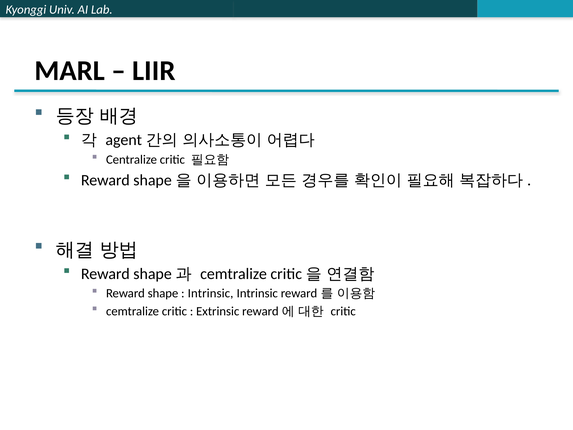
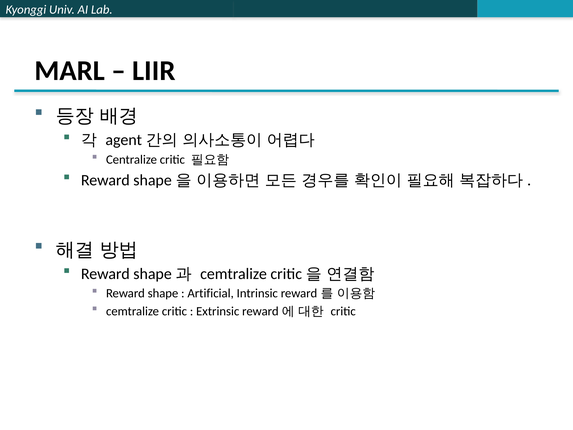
Intrinsic: Intrinsic -> Artificial (211, 293)
